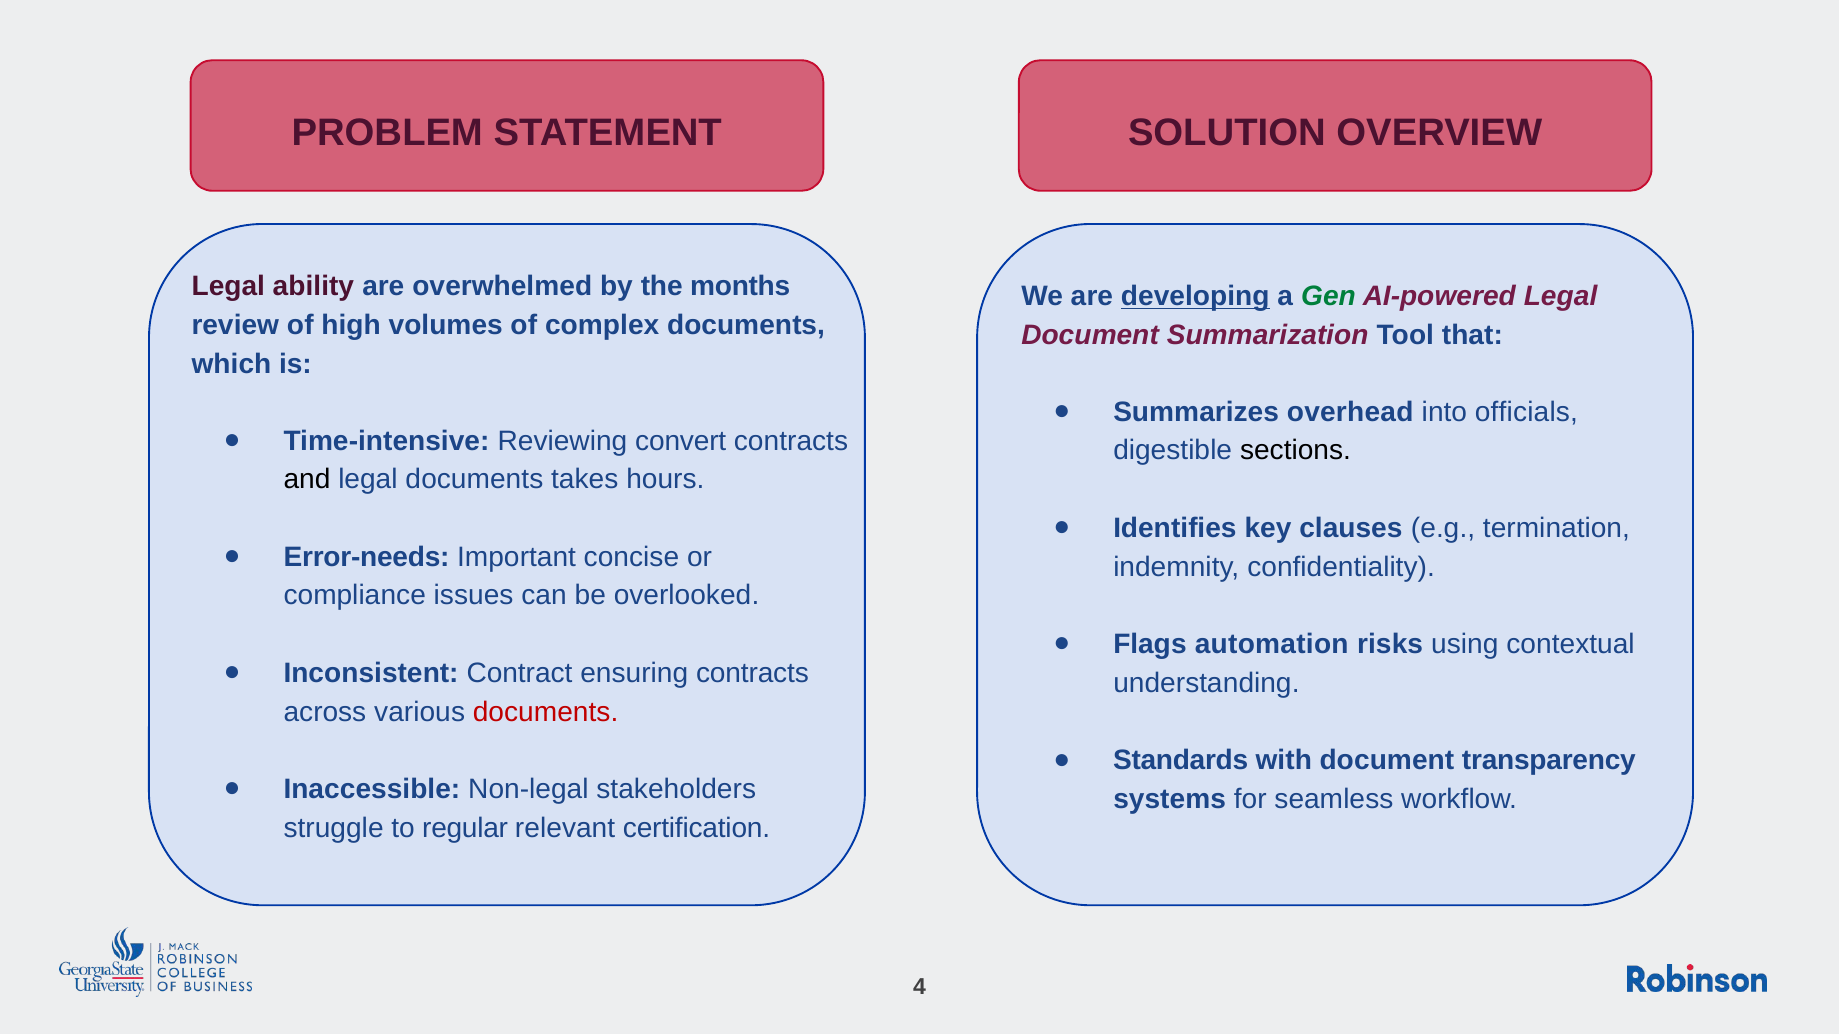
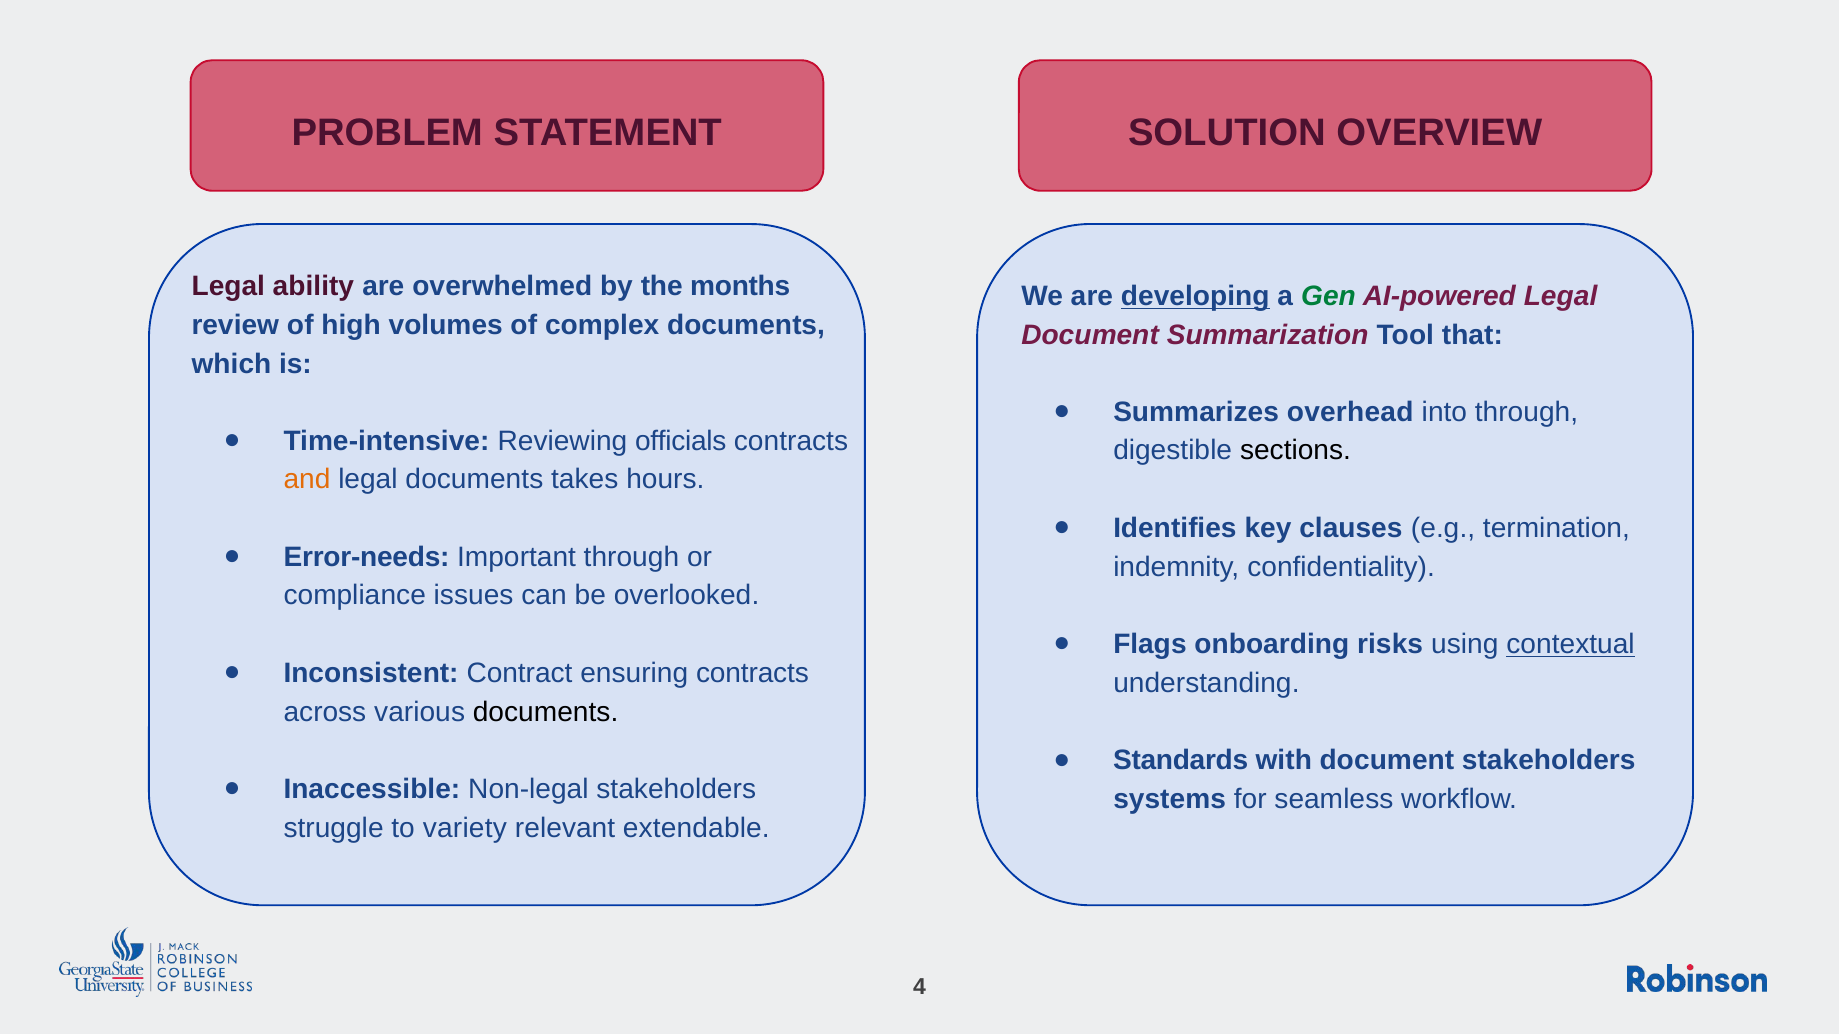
into officials: officials -> through (1526, 412)
convert: convert -> officials (681, 441)
and colour: black -> orange (307, 480)
Important concise: concise -> through (631, 557)
automation: automation -> onboarding (1272, 645)
contextual underline: none -> present (1571, 645)
documents colour: red -> black (546, 712)
document transparency: transparency -> stakeholders (1549, 761)
regular: regular -> variety (465, 828)
certification: certification -> extendable (696, 828)
